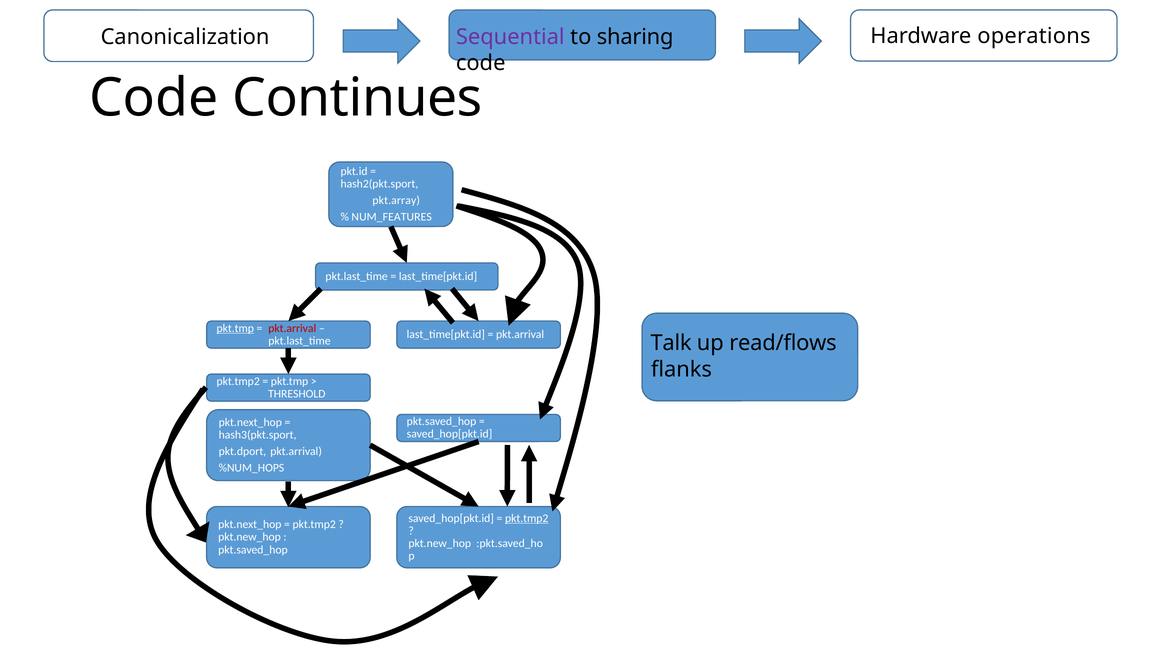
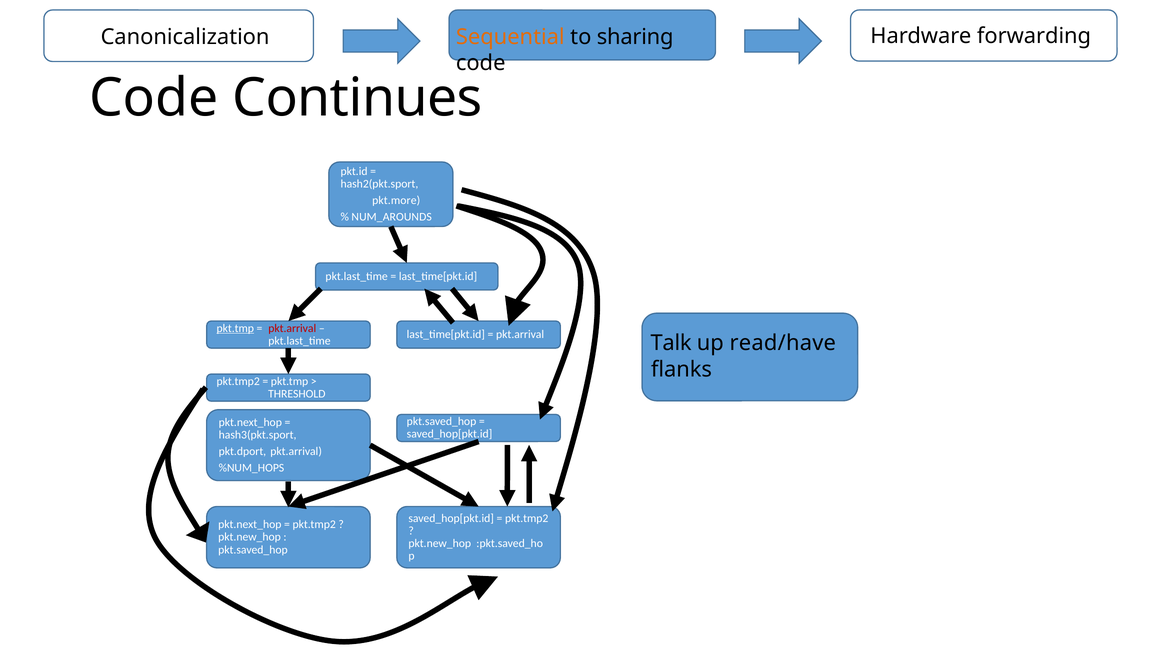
operations: operations -> forwarding (1034, 36)
Sequential colour: purple -> orange (510, 37)
pkt.array: pkt.array -> pkt.more (396, 200)
NUM_FEATURES: NUM_FEATURES -> NUM_AROUNDS (392, 217)
read/flows: read/flows -> read/have (783, 343)
pkt.tmp2 underline: present -> none (527, 518)
